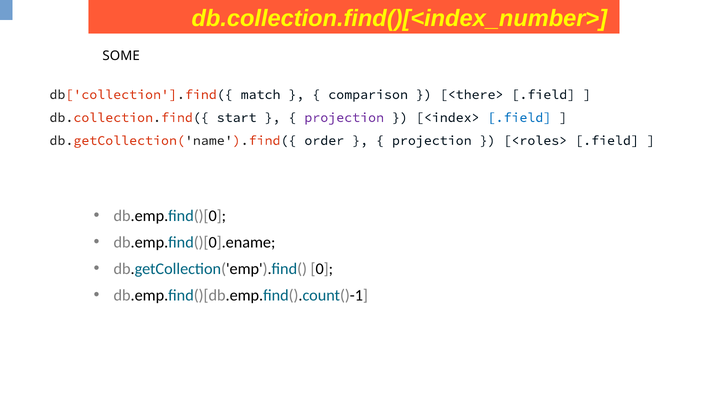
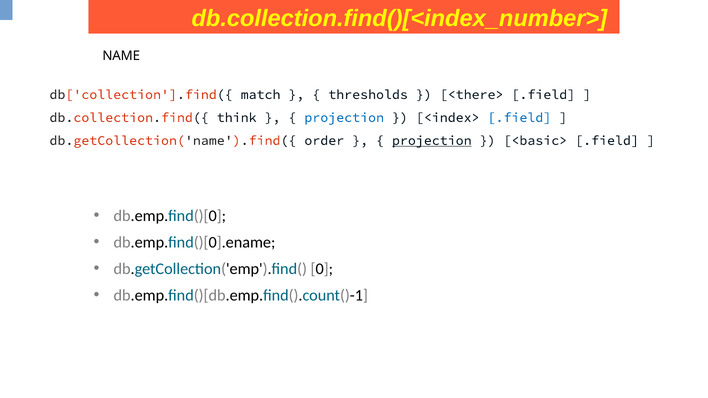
SOME: SOME -> NAME (121, 56)
comparison: comparison -> thresholds (368, 95)
start: start -> think (237, 118)
projection colour: purple -> blue (344, 118)
projection underline: none -> present (432, 141)
<roles>: <roles> -> <basic> (535, 141)
